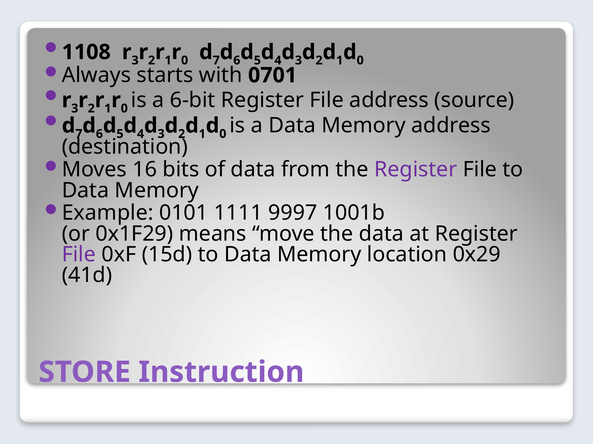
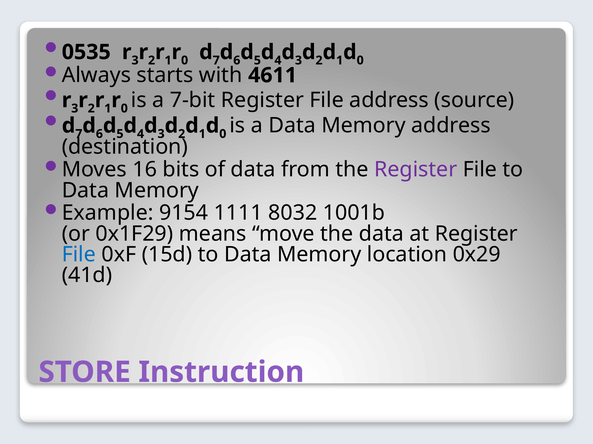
1108: 1108 -> 0535 (86, 52)
0701: 0701 -> 4611 (273, 75)
6-bit: 6-bit -> 7-bit (193, 100)
0101: 0101 -> 9154 (184, 213)
9997: 9997 -> 8032 (293, 213)
File colour: purple -> blue (79, 255)
